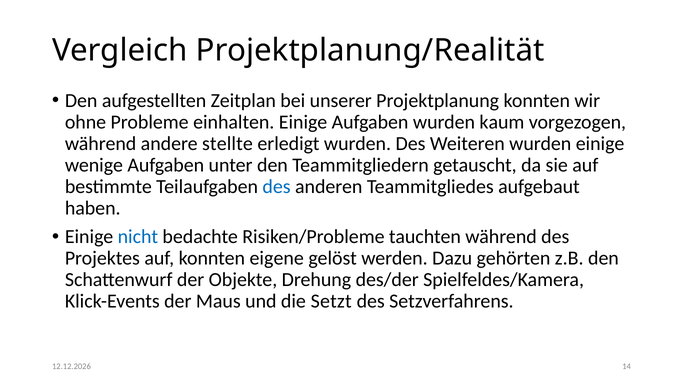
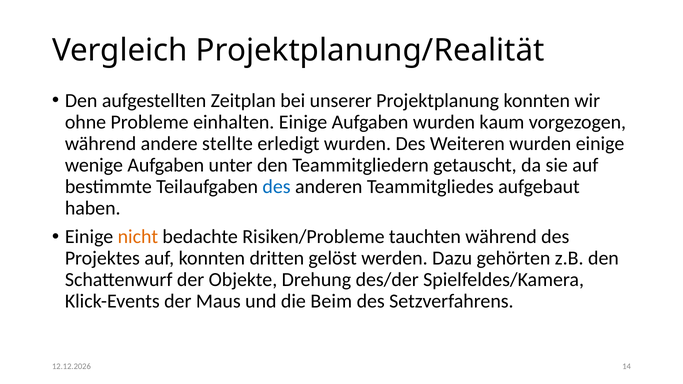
nicht colour: blue -> orange (138, 237)
eigene: eigene -> dritten (277, 258)
Setzt: Setzt -> Beim (331, 301)
